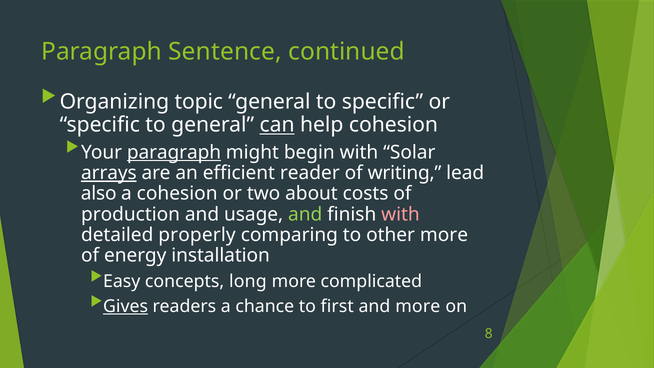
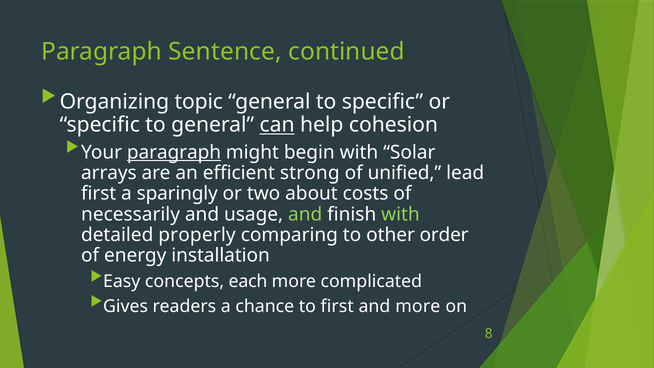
arrays underline: present -> none (109, 173)
reader: reader -> strong (310, 173)
writing: writing -> unified (404, 173)
also: also -> first (99, 194)
a cohesion: cohesion -> sparingly (177, 194)
production: production -> necessarily (131, 214)
with colour: pink -> light green (400, 214)
other more: more -> order (444, 235)
long: long -> each (248, 281)
Gives underline: present -> none (126, 306)
